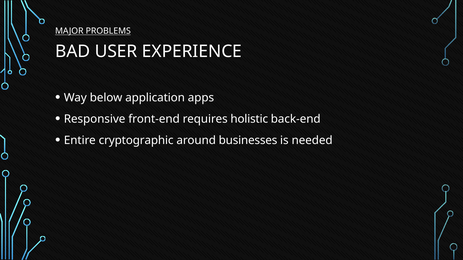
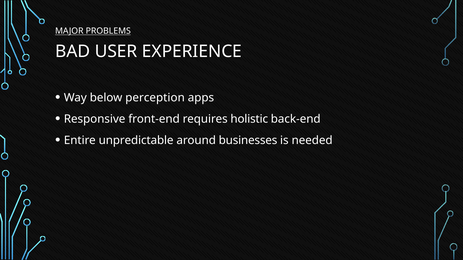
application: application -> perception (155, 98)
cryptographic: cryptographic -> unpredictable (136, 141)
